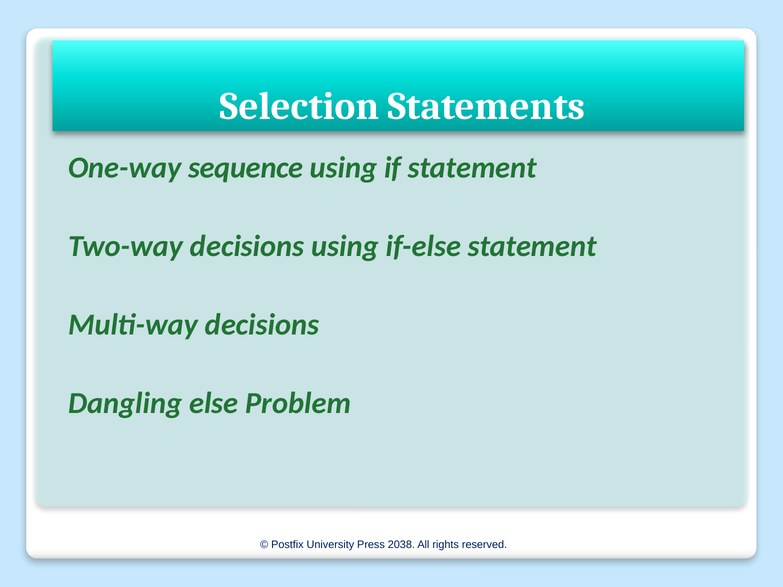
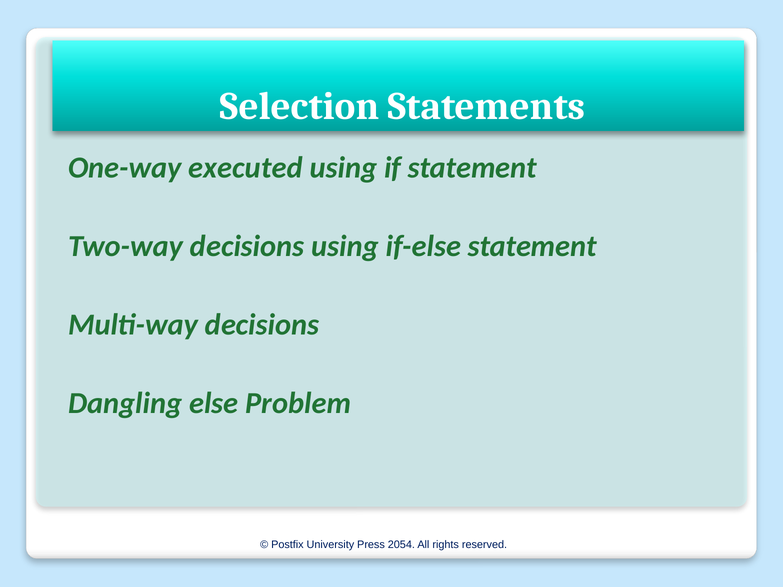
sequence: sequence -> executed (246, 168)
2038: 2038 -> 2054 (401, 545)
